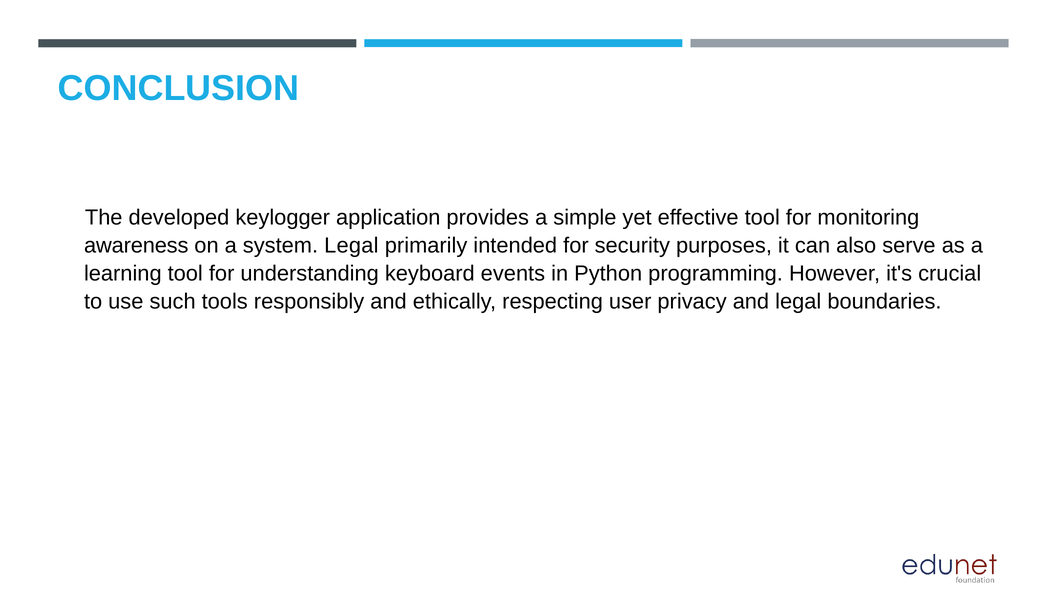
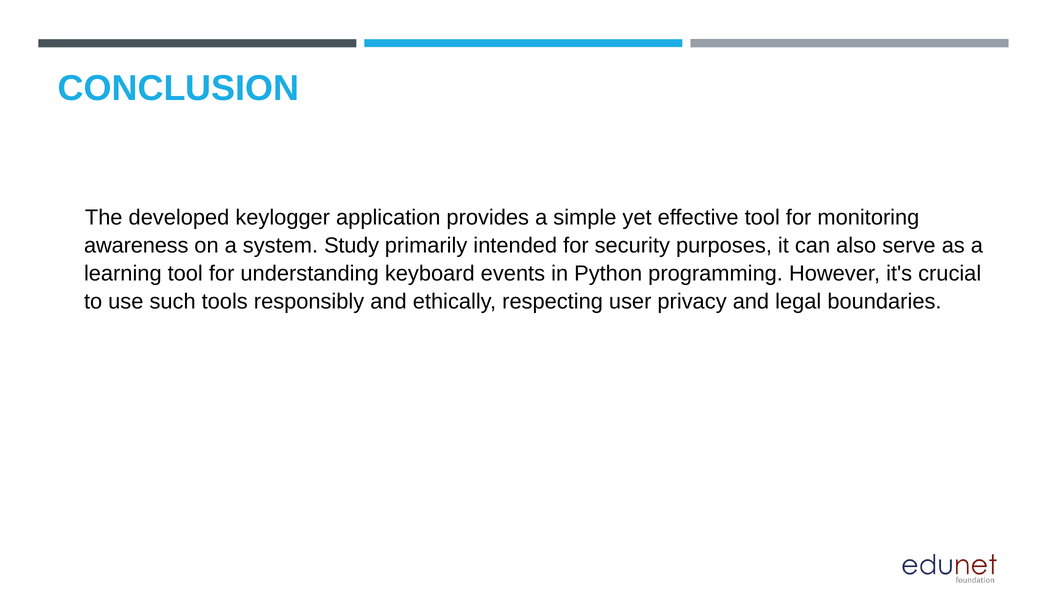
system Legal: Legal -> Study (352, 245)
